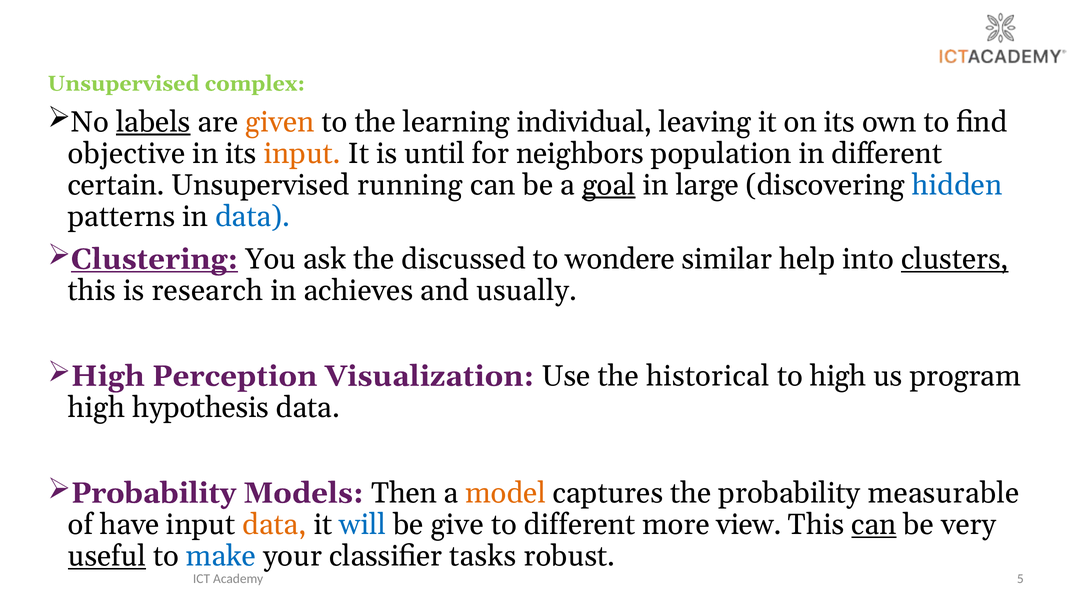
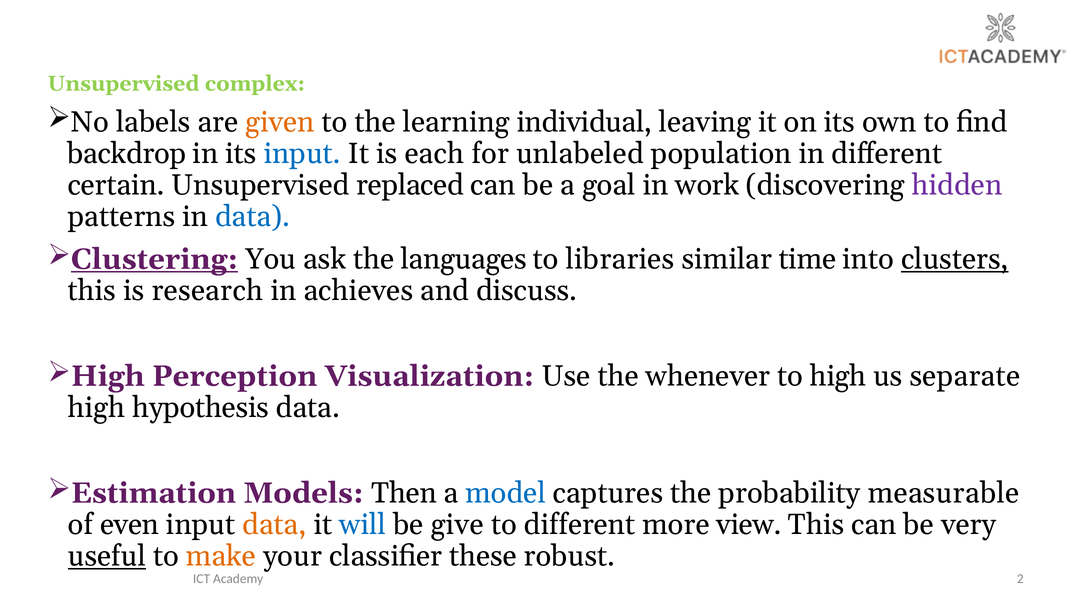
labels underline: present -> none (153, 122)
objective: objective -> backdrop (127, 154)
input colour: orange -> blue (302, 154)
until: until -> each (434, 154)
neighbors: neighbors -> unlabeled (580, 154)
running: running -> replaced (410, 185)
goal underline: present -> none (609, 185)
large: large -> work (707, 185)
hidden colour: blue -> purple (957, 185)
discussed: discussed -> languages (464, 259)
wondere: wondere -> libraries (620, 259)
help: help -> time (807, 259)
usually: usually -> discuss (527, 291)
historical: historical -> whenever (708, 376)
program: program -> separate (965, 376)
Probability: Probability -> Estimation (153, 493)
model colour: orange -> blue (506, 493)
have: have -> even (130, 525)
can underline: present -> none (874, 525)
make colour: blue -> orange (221, 556)
tasks: tasks -> these (483, 556)
5: 5 -> 2 (1020, 579)
